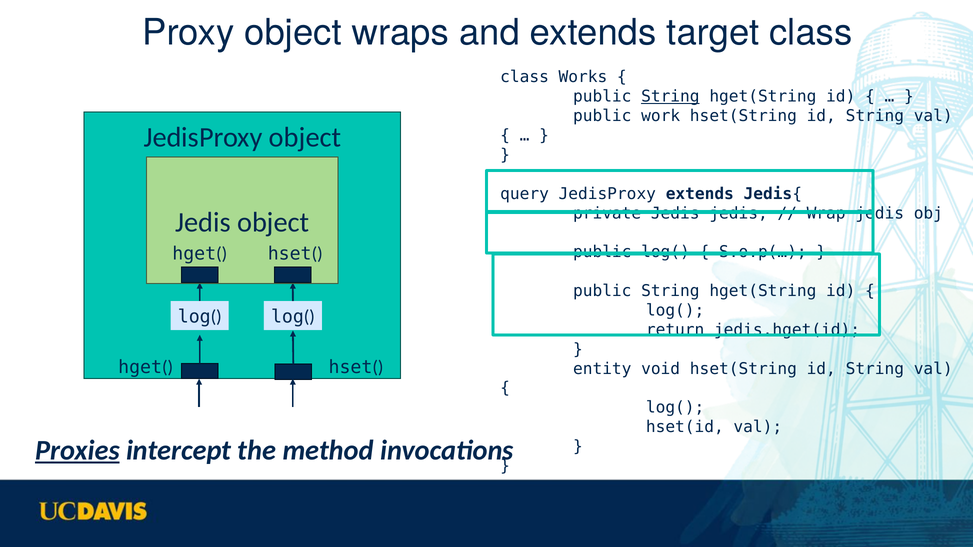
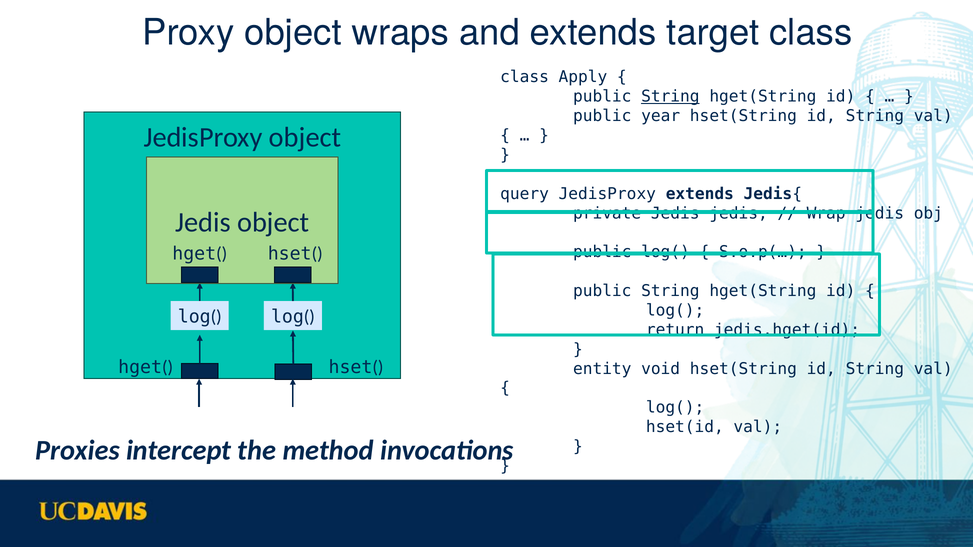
Works: Works -> Apply (583, 77)
work: work -> year (661, 116)
Proxies underline: present -> none (77, 451)
